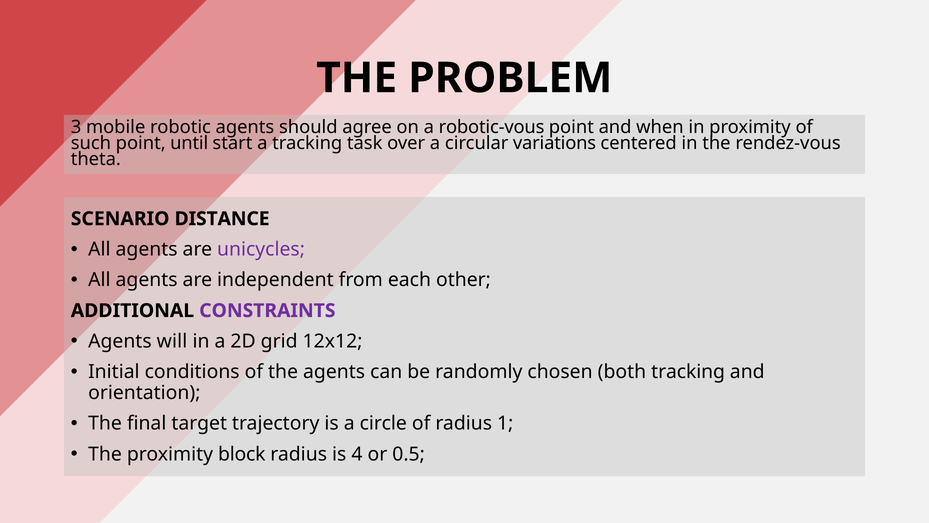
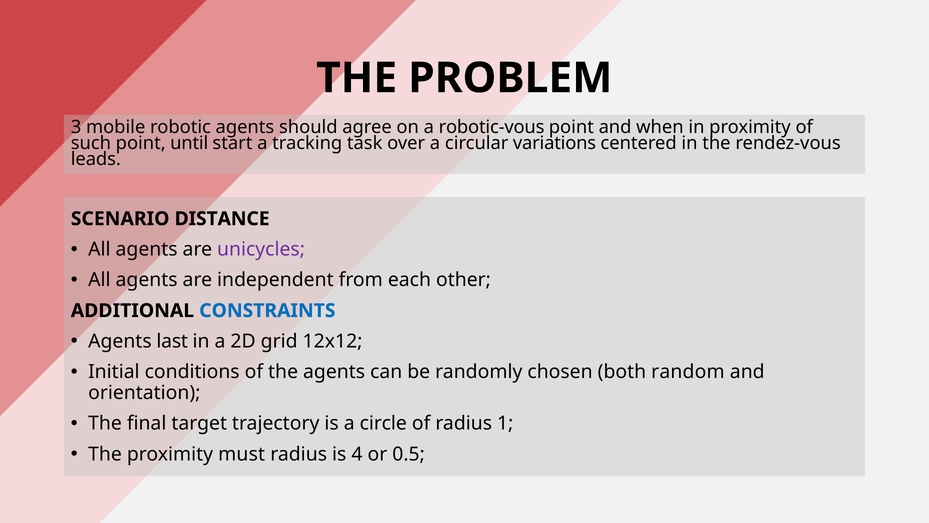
theta: theta -> leads (96, 159)
CONSTRAINTS colour: purple -> blue (267, 310)
will: will -> last (172, 341)
both tracking: tracking -> random (688, 372)
block: block -> must (242, 454)
